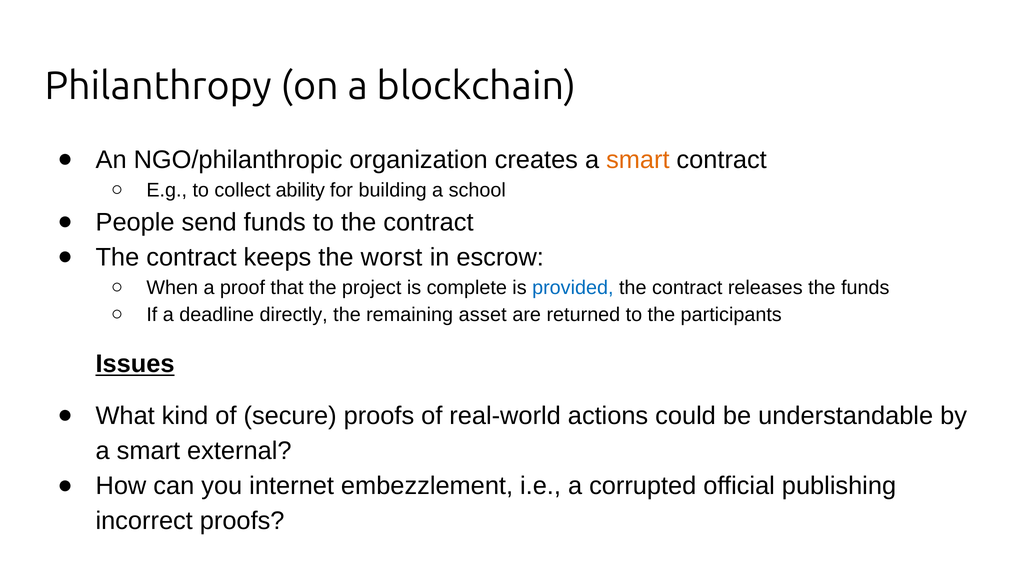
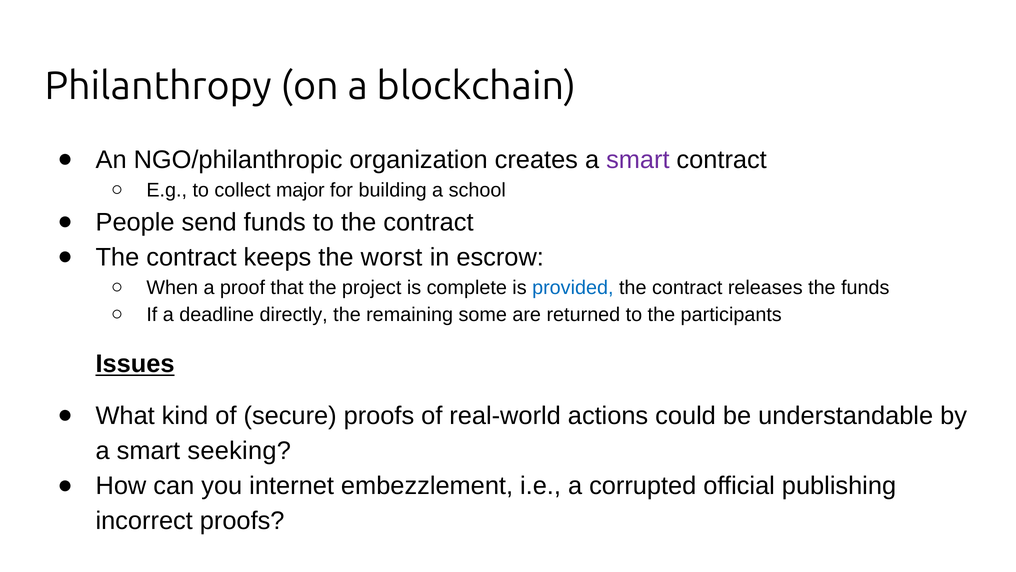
smart colour: orange -> purple (638, 160)
ability: ability -> major (300, 190)
asset: asset -> some (483, 315)
external: external -> seeking (239, 451)
